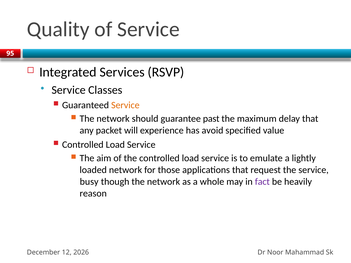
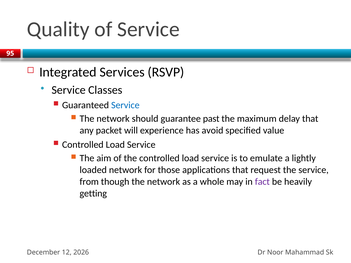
Service colour: orange -> blue (125, 105)
busy: busy -> from (89, 182)
reason: reason -> getting (93, 193)
